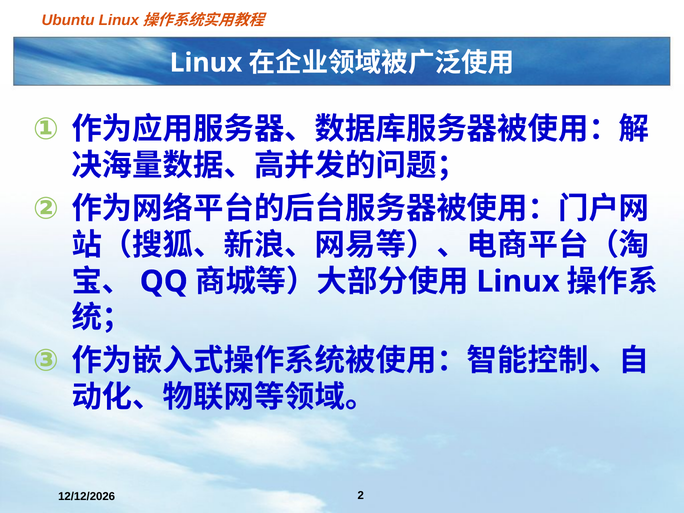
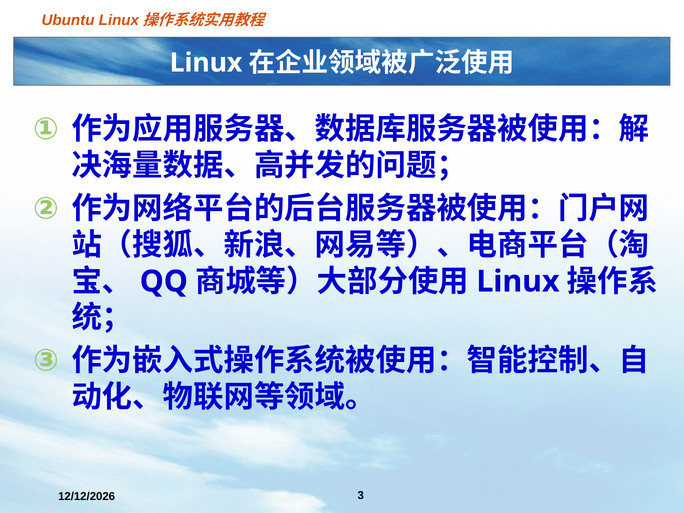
2: 2 -> 3 (361, 495)
